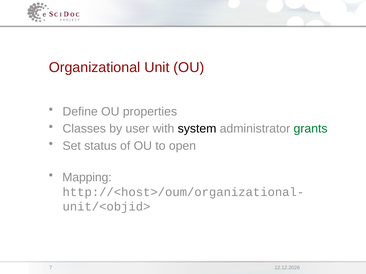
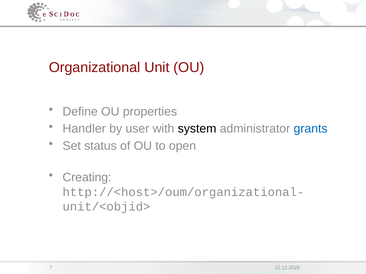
Classes: Classes -> Handler (84, 129)
grants colour: green -> blue (311, 129)
Mapping: Mapping -> Creating (87, 178)
